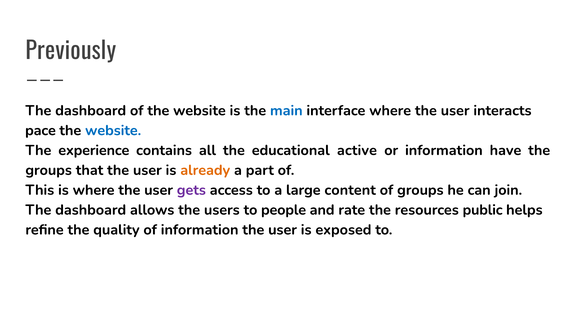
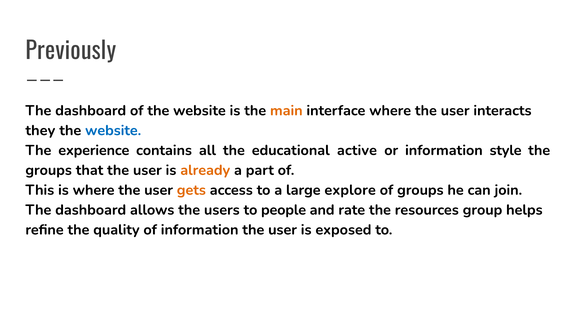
main colour: blue -> orange (286, 111)
pace: pace -> they (40, 130)
have: have -> style (506, 150)
gets colour: purple -> orange (191, 190)
content: content -> explore (350, 190)
public: public -> group (482, 210)
